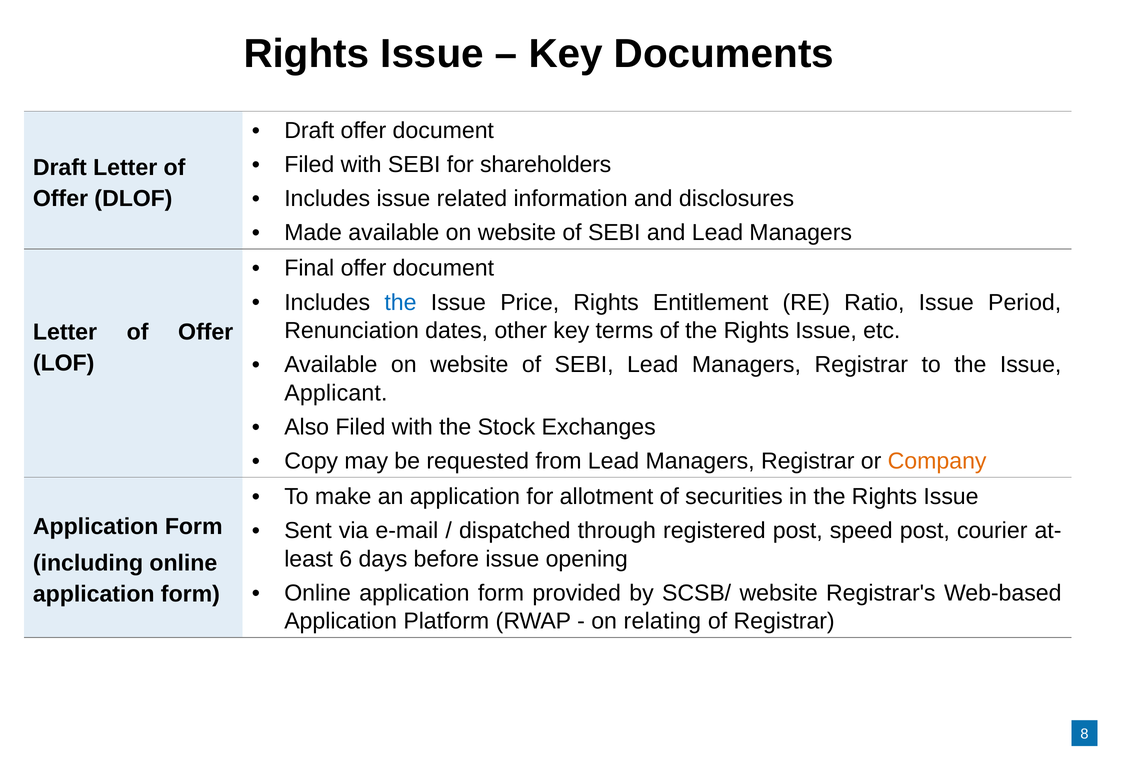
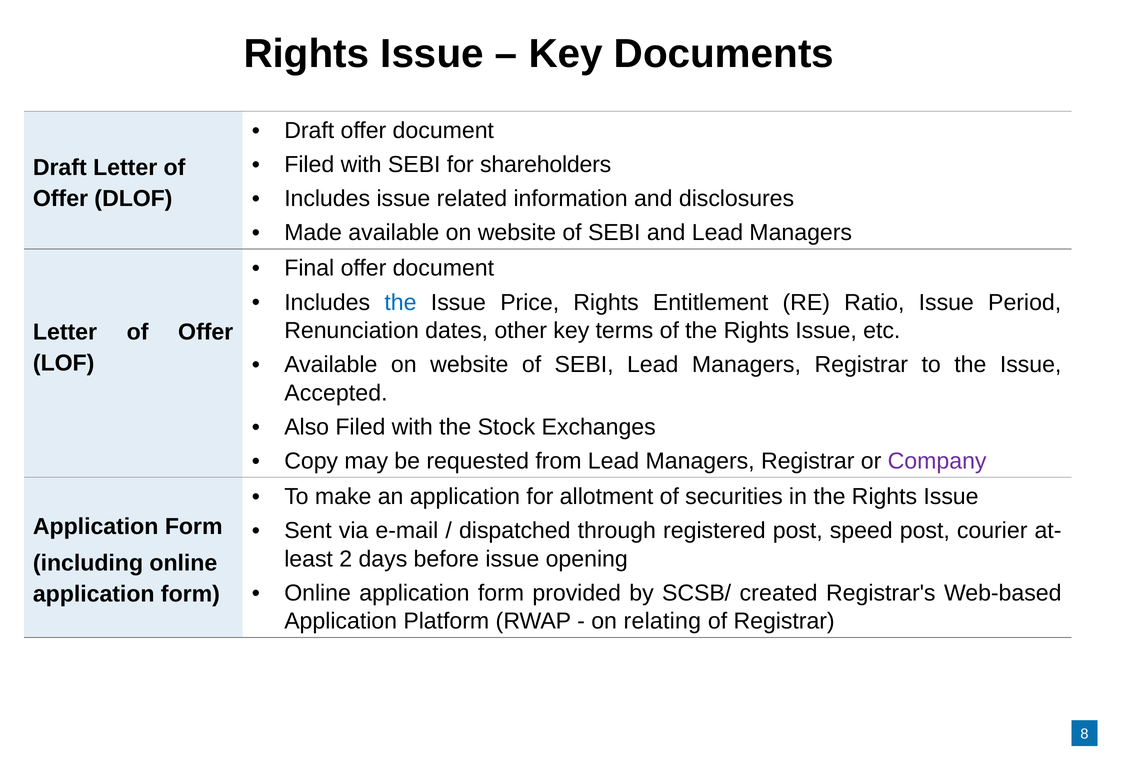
Applicant: Applicant -> Accepted (336, 393)
Company colour: orange -> purple (937, 461)
6: 6 -> 2 (346, 559)
SCSB/ website: website -> created (779, 593)
